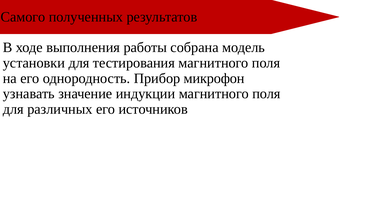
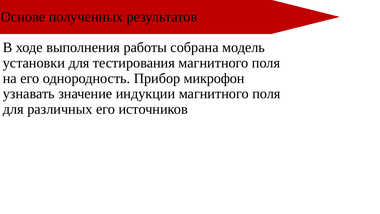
Самого: Самого -> Основе (23, 17)
